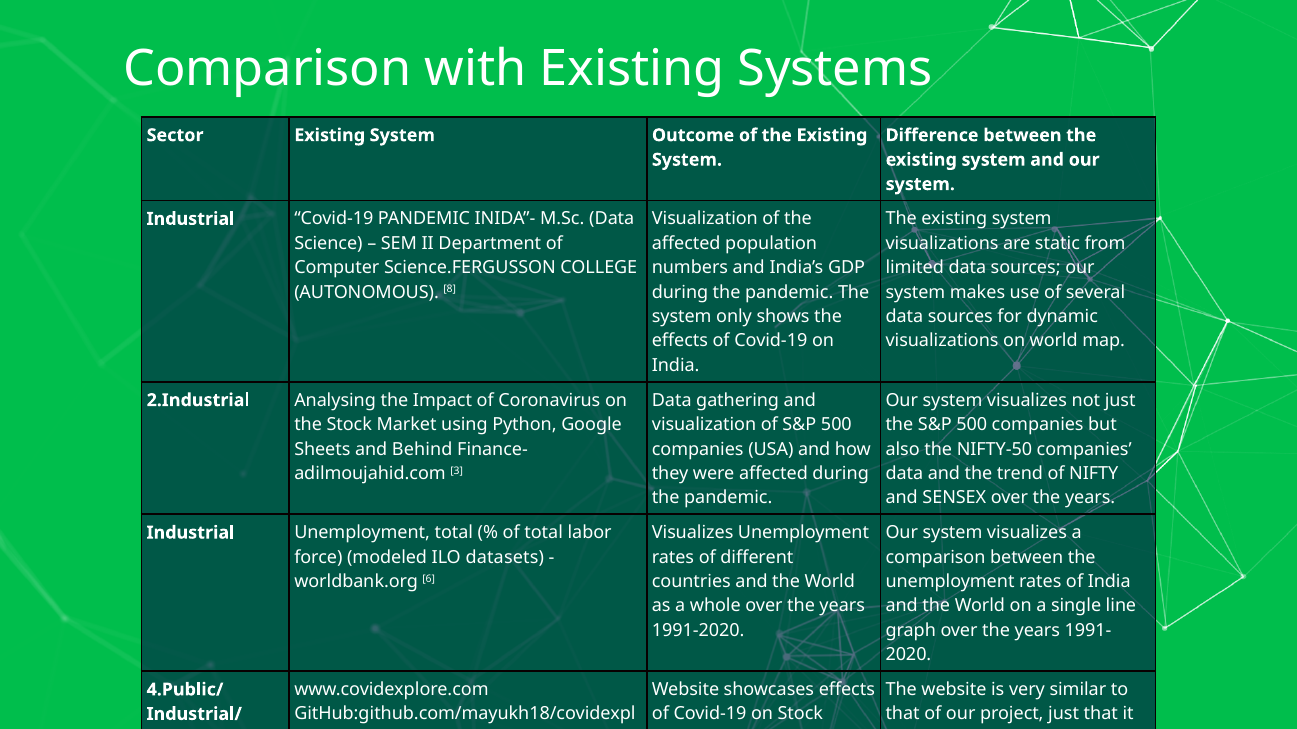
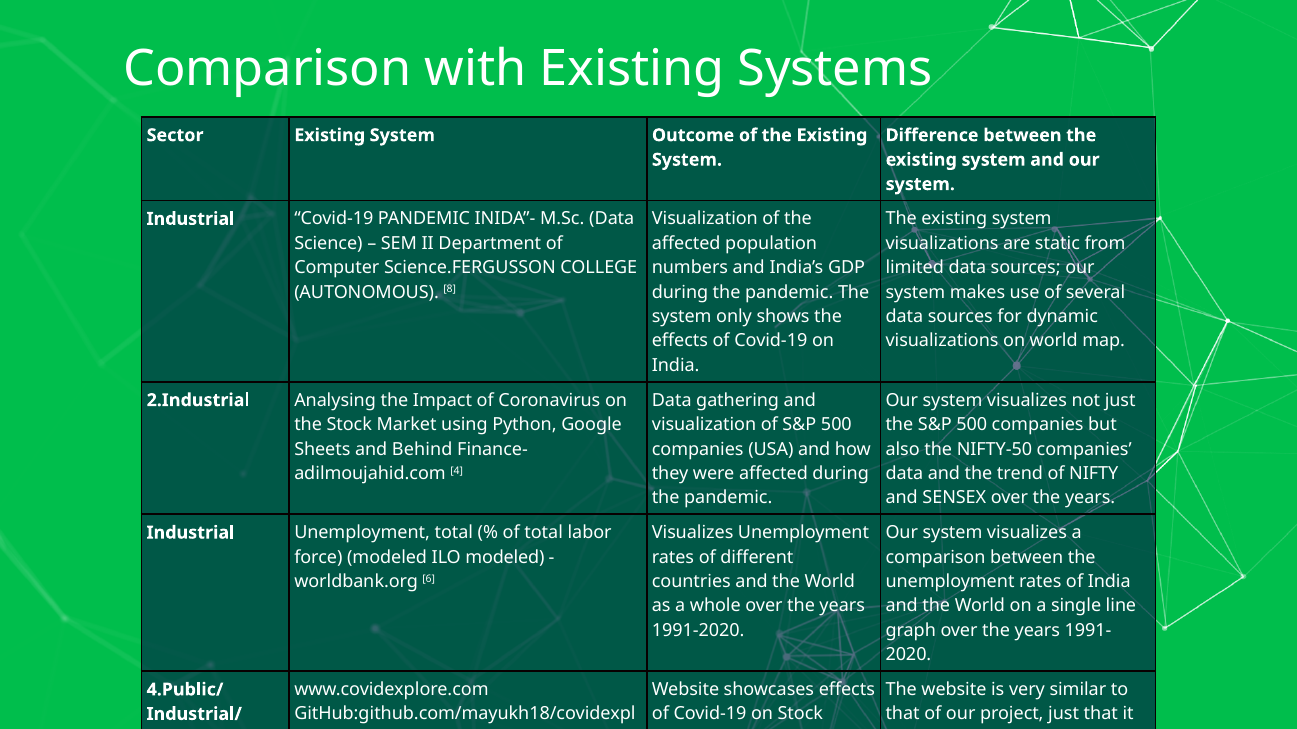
3: 3 -> 4 (457, 471)
ILO datasets: datasets -> modeled (505, 558)
